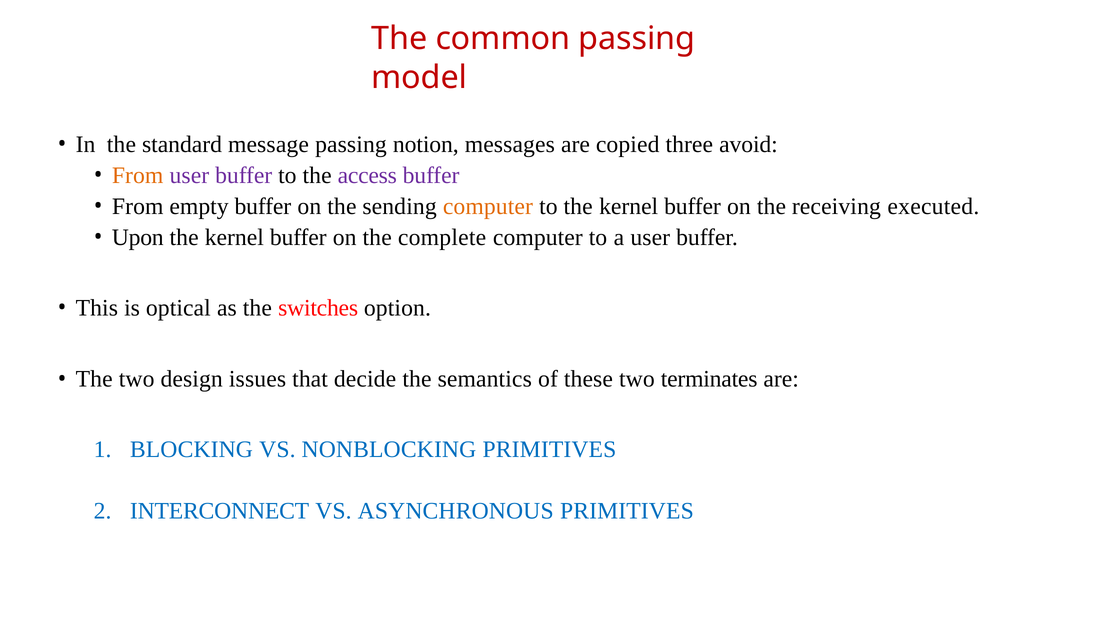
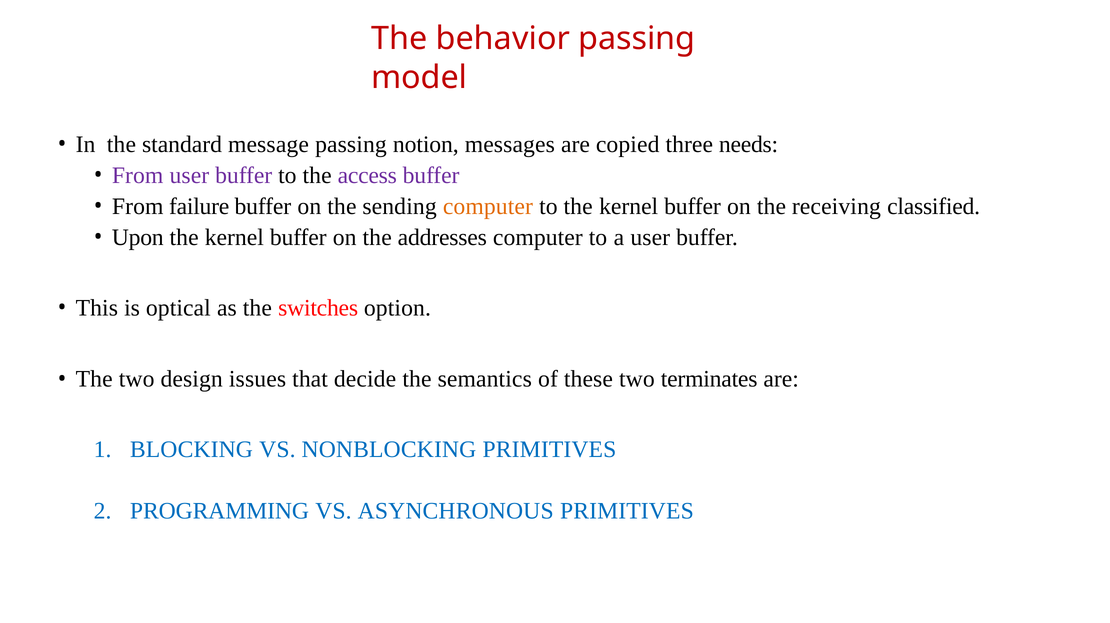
common: common -> behavior (503, 39)
avoid: avoid -> needs (749, 145)
From colour: orange -> purple (138, 176)
empty: empty -> failure (199, 207)
executed: executed -> classified (934, 207)
complete: complete -> addresses (442, 238)
INTERCONNECT: INTERCONNECT -> PROGRAMMING (220, 512)
